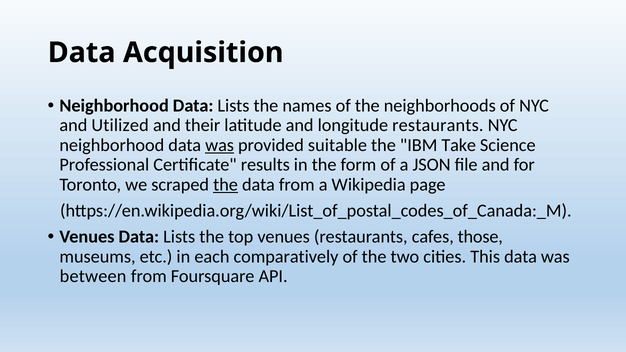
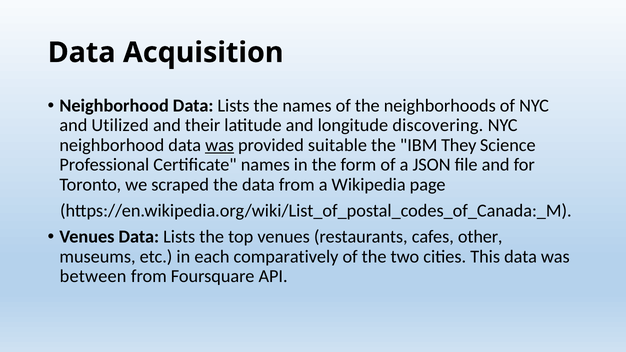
longitude restaurants: restaurants -> discovering (438, 125)
Take: Take -> They (459, 145)
Certificate results: results -> names (265, 165)
the underline: present -> none (226, 185)
those: those -> other (480, 237)
